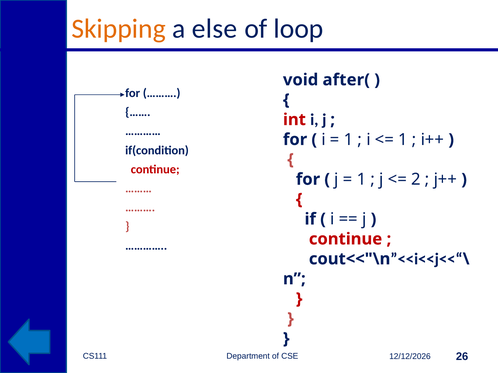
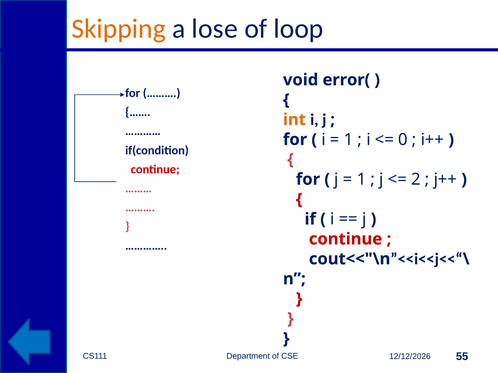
else: else -> lose (215, 29)
after(: after( -> error( (346, 80)
int colour: red -> orange (294, 120)
1: 1 -> 0 (403, 140)
26: 26 -> 55 (462, 357)
